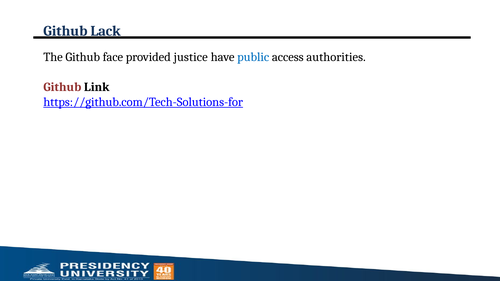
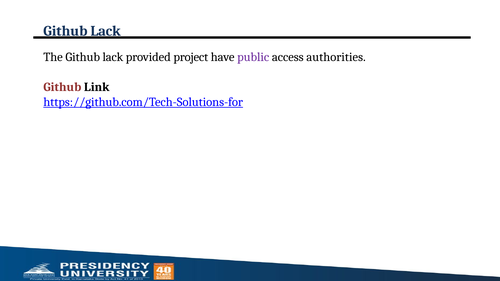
The Github face: face -> lack (113, 57)
justice: justice -> project (191, 57)
public colour: blue -> purple (253, 57)
